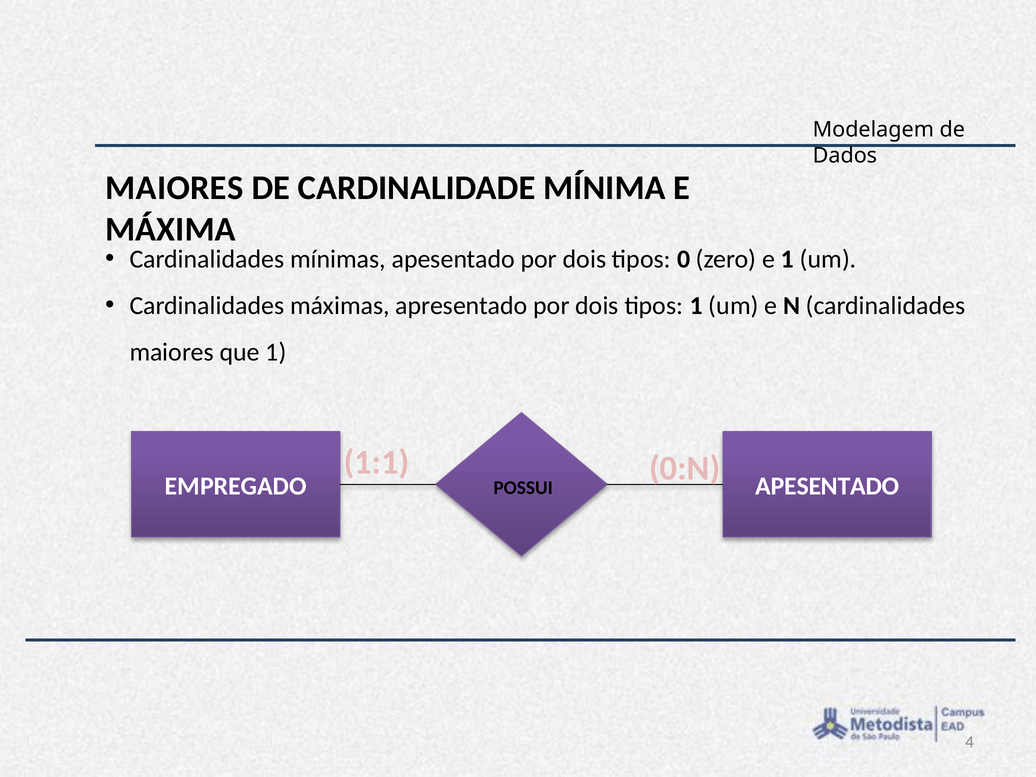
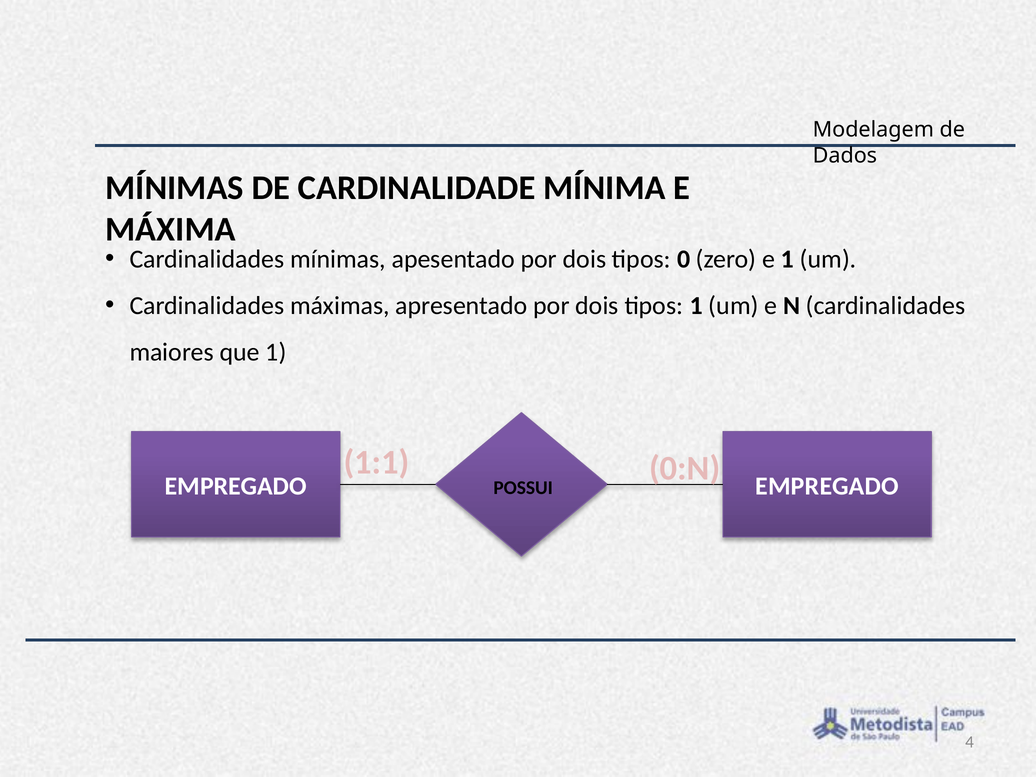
MAIORES: MAIORES -> MÍNIMAS (175, 188)
EMPREGADO APESENTADO: APESENTADO -> EMPREGADO (827, 486)
